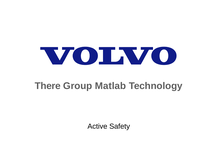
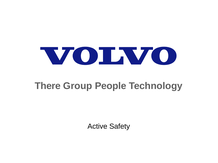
Matlab: Matlab -> People (111, 86)
